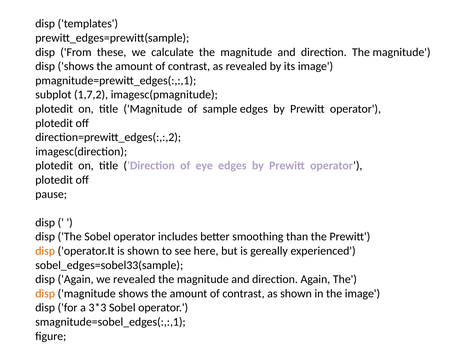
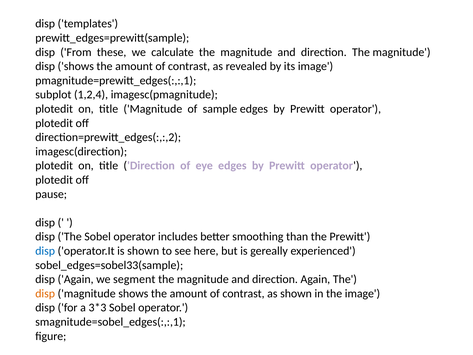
1,7,2: 1,7,2 -> 1,2,4 (91, 95)
disp colour: orange -> blue (45, 251)
we revealed: revealed -> segment (134, 279)
